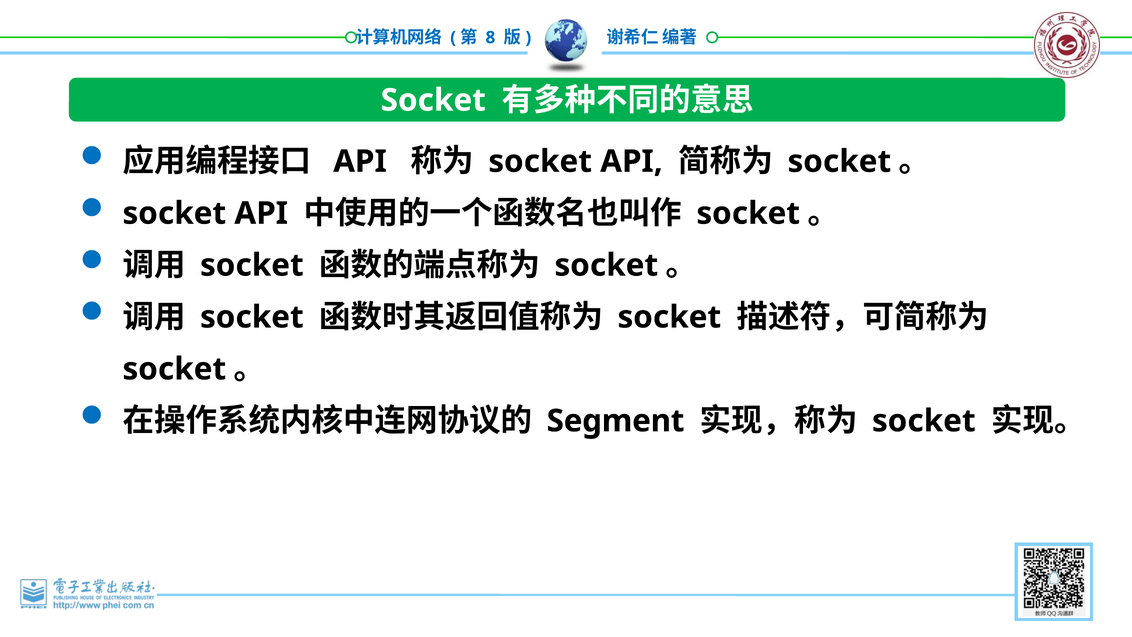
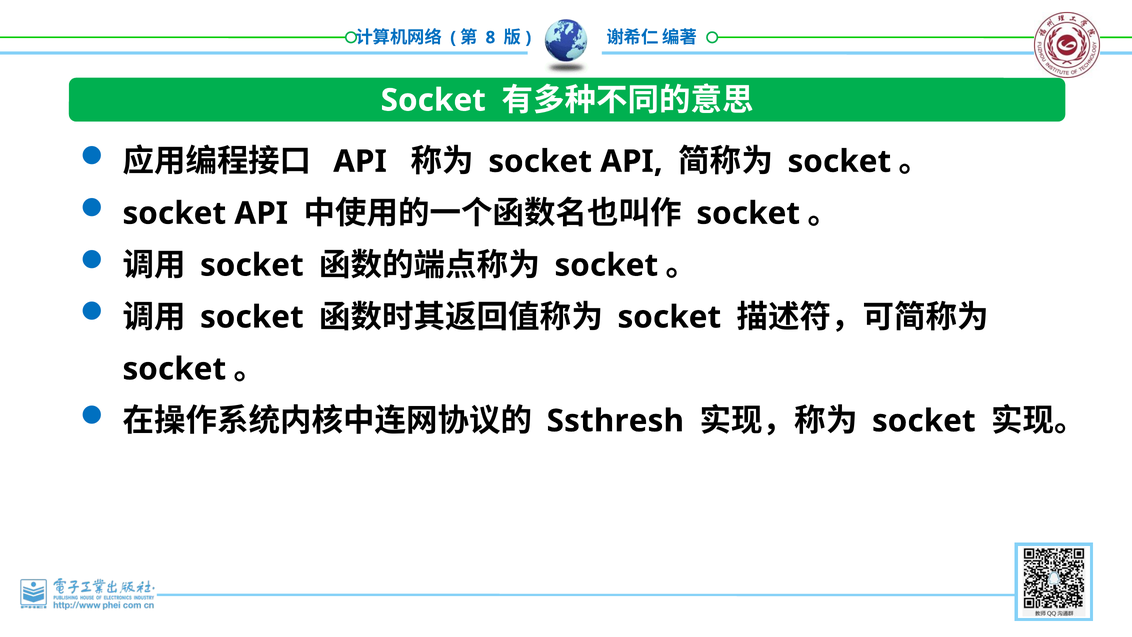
Segment: Segment -> Ssthresh (615, 421)
